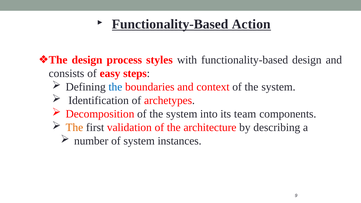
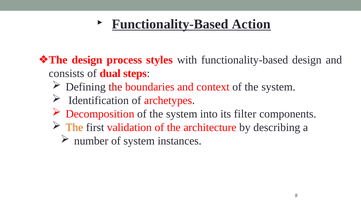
easy: easy -> dual (110, 73)
the colour: blue -> red (115, 87)
team: team -> filter (245, 114)
